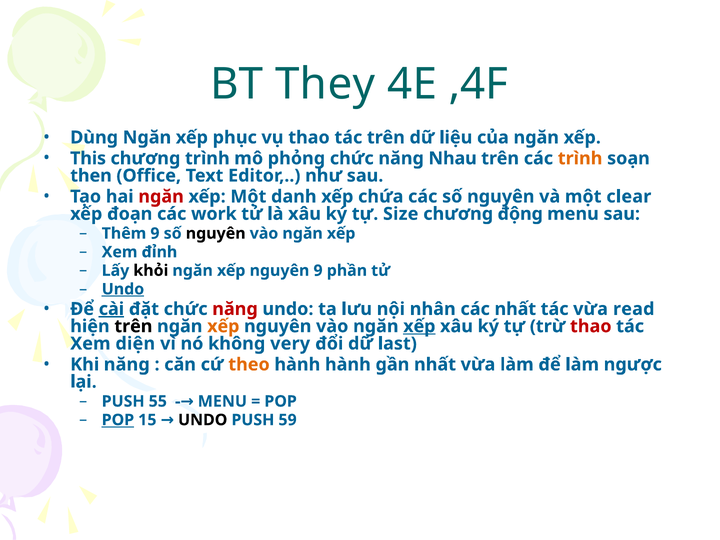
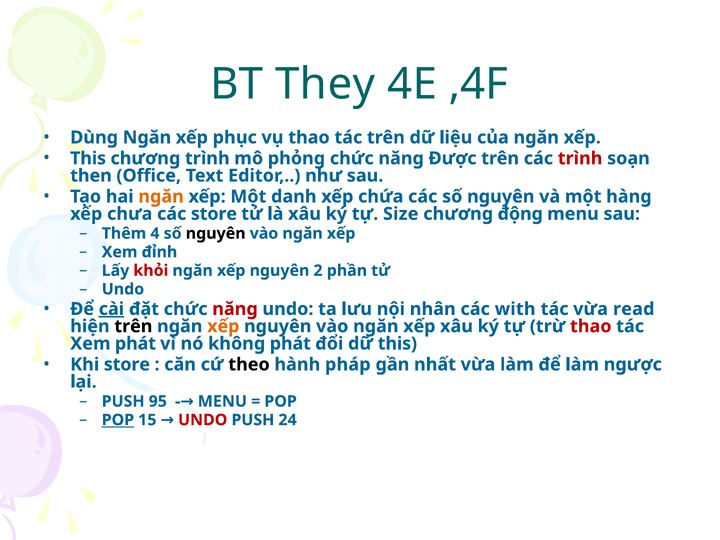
Nhau: Nhau -> Được (453, 158)
trình colour: orange -> red (580, 158)
ngăn colour: red -> orange (161, 197)
clear: clear -> hàng (629, 197)
đoạn: đoạn -> chưa (130, 214)
các work: work -> store (214, 214)
Thêm 9: 9 -> 4 (155, 233)
khỏi colour: black -> red (151, 271)
nguyên 9: 9 -> 2 (318, 271)
Undo underline: present -> none (123, 289)
các nhất: nhất -> with (515, 309)
xếp underline: present -> none (419, 326)
Xem diện: diện -> phát (135, 344)
không very: very -> phát (290, 344)
dữ last: last -> this (397, 344)
Khi năng: năng -> store (127, 364)
theo colour: orange -> black (249, 364)
hành hành: hành -> pháp (348, 364)
55: 55 -> 95 (158, 401)
UNDO colour: black -> red (203, 420)
59: 59 -> 24 (288, 420)
